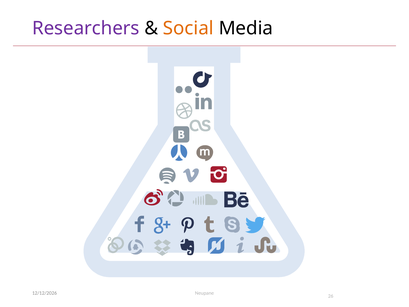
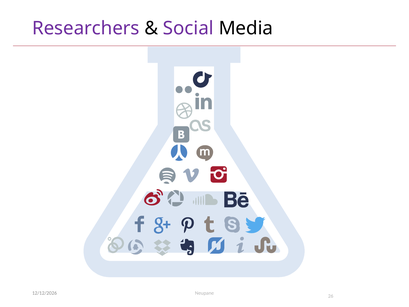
Social colour: orange -> purple (188, 28)
